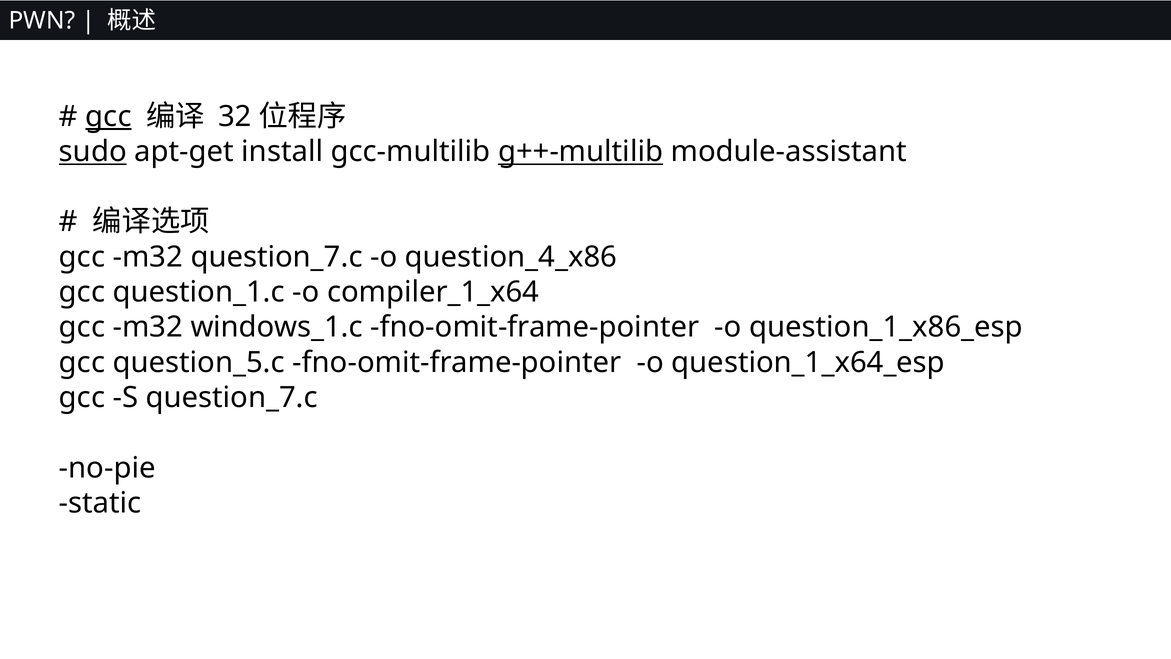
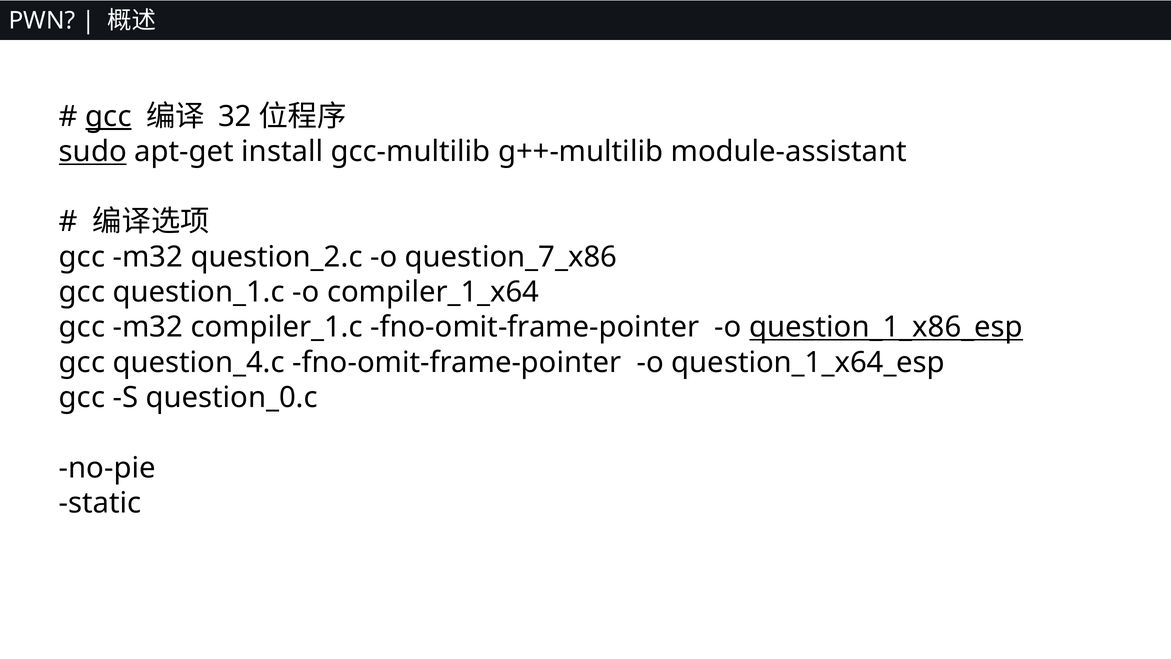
g++-multilib underline: present -> none (581, 151)
m32 question_7.c: question_7.c -> question_2.c (277, 257)
question_4_x86: question_4_x86 -> question_7_x86 (511, 257)
windows_1.c: windows_1.c -> compiler_1.c (277, 327)
question_1_x86_esp underline: none -> present (886, 327)
question_5.c: question_5.c -> question_4.c (199, 362)
S question_7.c: question_7.c -> question_0.c (232, 397)
